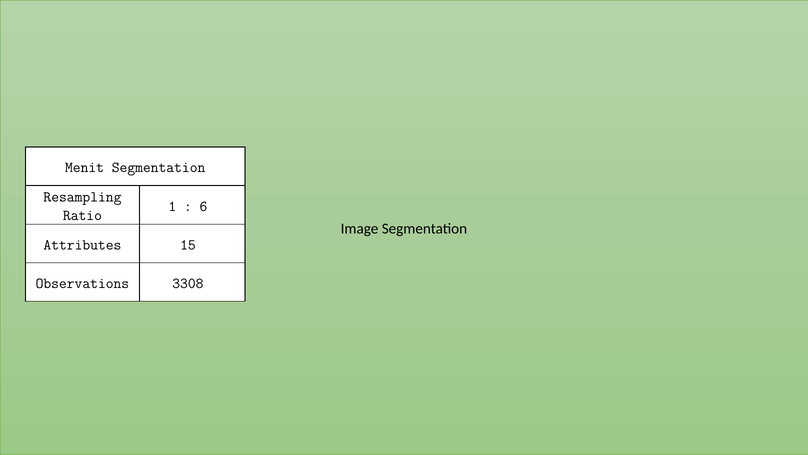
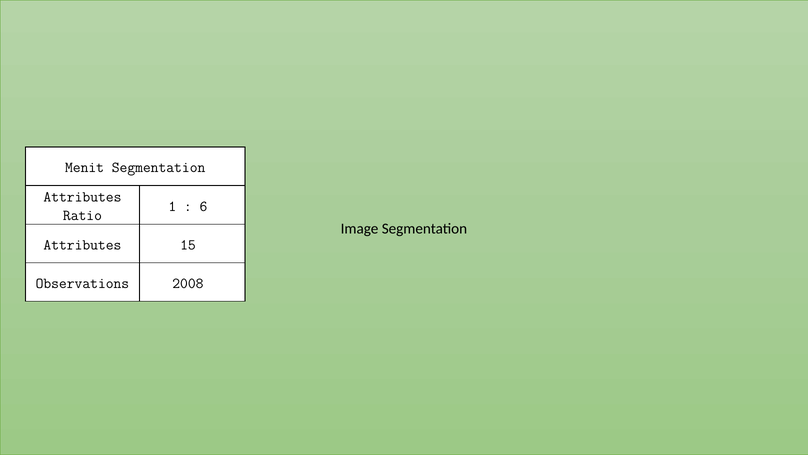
Resampling: Resampling -> Attributes (82, 197)
3308: 3308 -> 2008 (188, 283)
